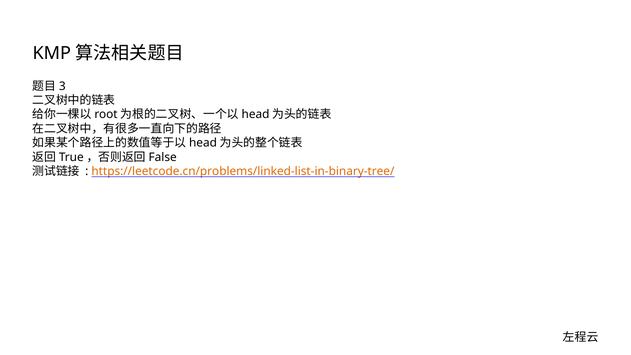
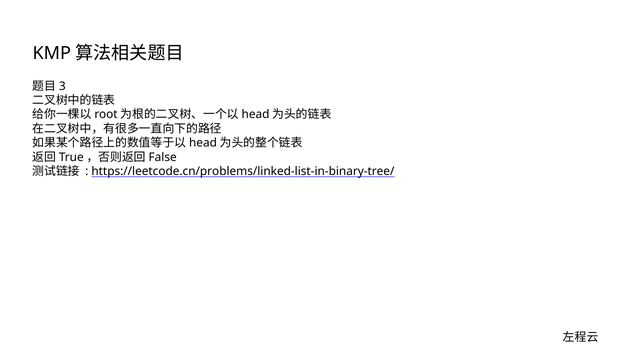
https://leetcode.cn/problems/linked-list-in-binary-tree/ colour: orange -> black (243, 171)
